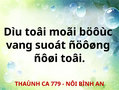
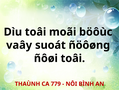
vang: vang -> vaây (19, 45)
